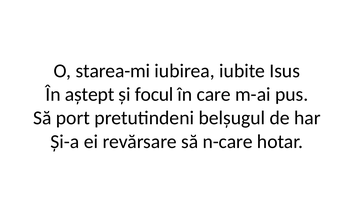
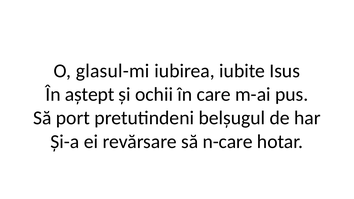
starea-mi: starea-mi -> glasul-mi (113, 71)
focul: focul -> ochii (154, 94)
